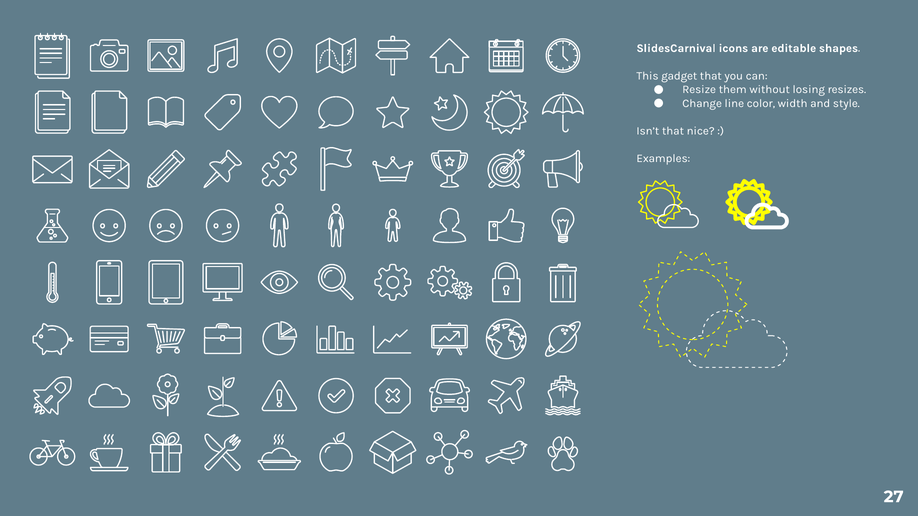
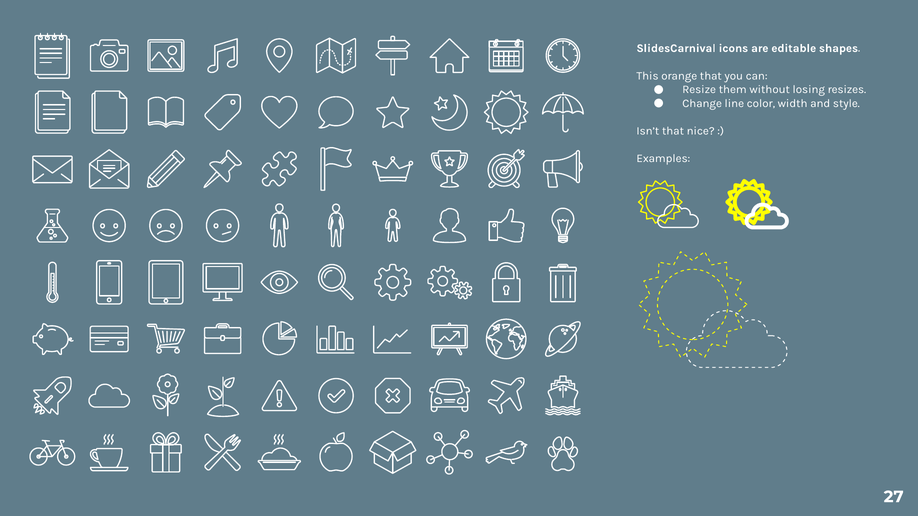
gadget: gadget -> orange (679, 76)
